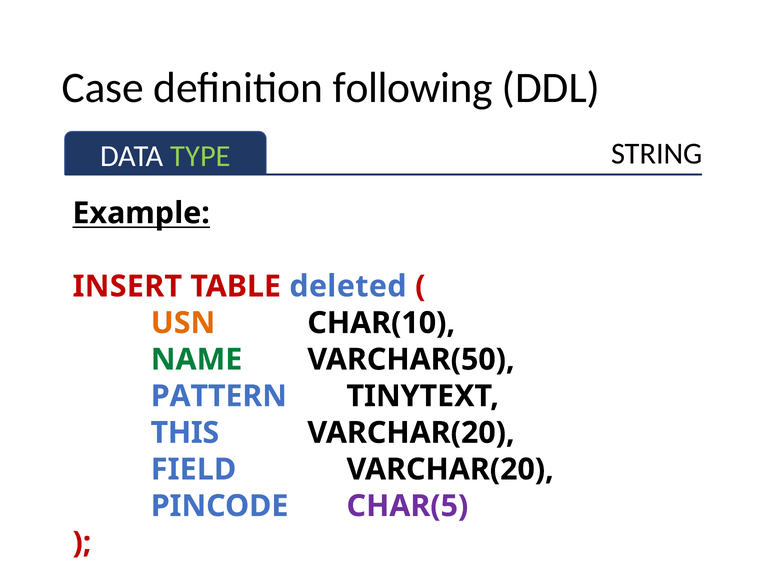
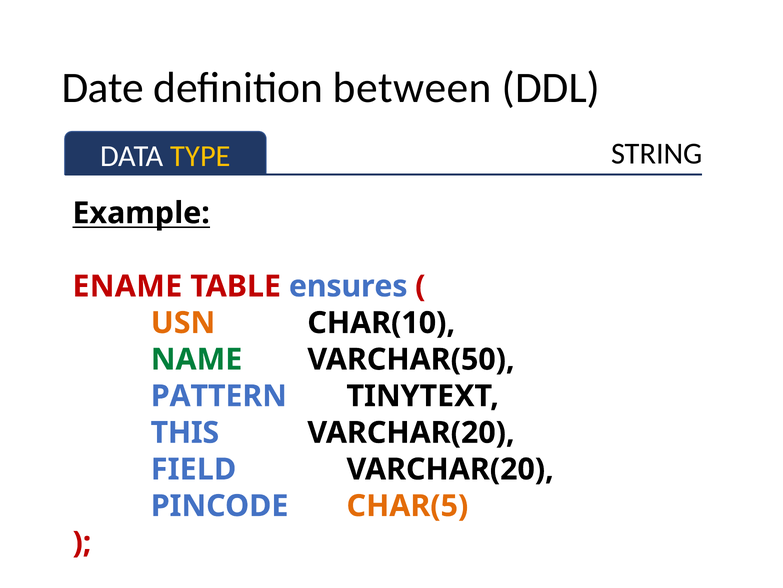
Case: Case -> Date (103, 88)
following: following -> between (412, 88)
TYPE colour: light green -> yellow (201, 156)
INSERT: INSERT -> ENAME (127, 286)
deleted: deleted -> ensures (348, 286)
CHAR(5 colour: purple -> orange (407, 505)
